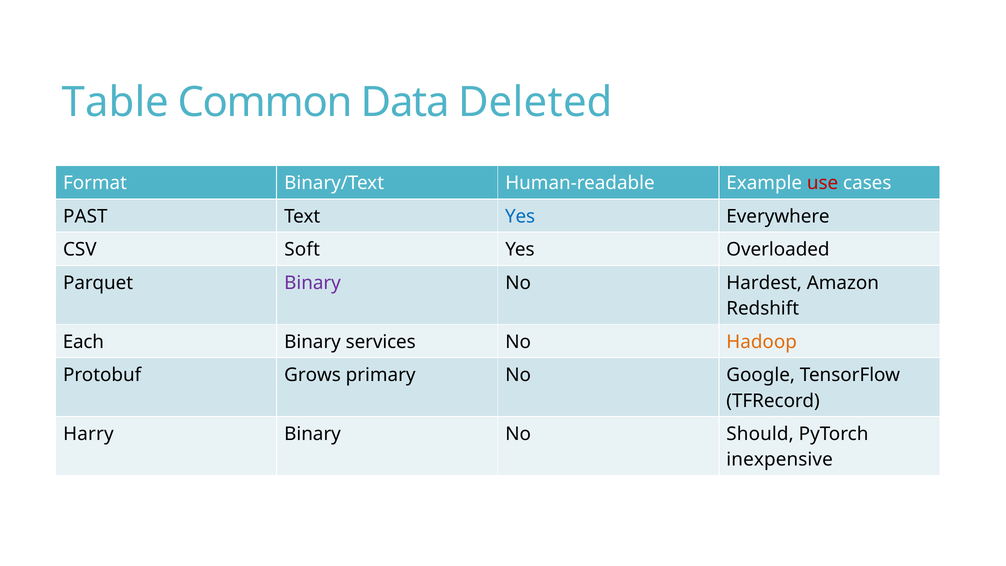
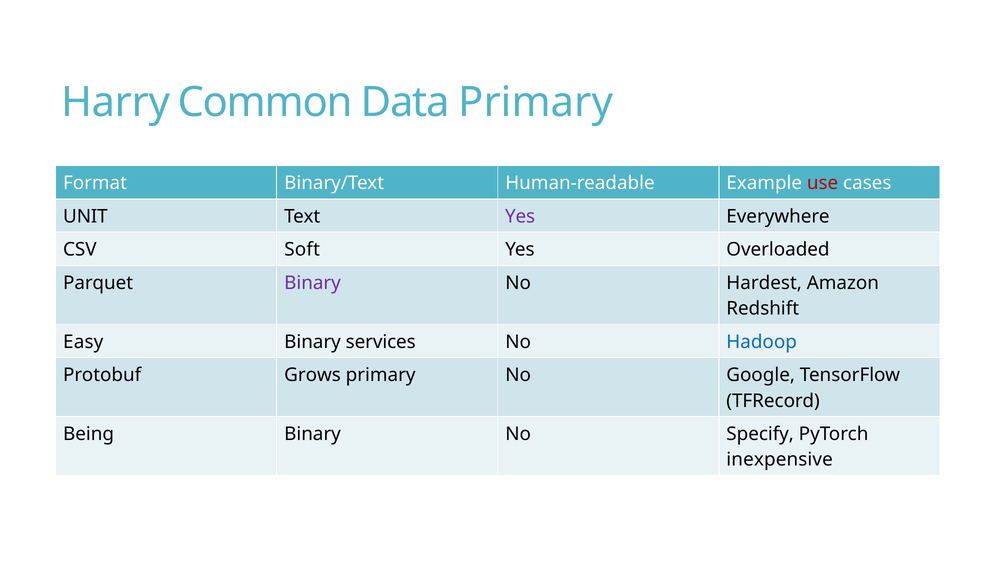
Table: Table -> Harry (116, 103)
Data Deleted: Deleted -> Primary (536, 103)
PAST: PAST -> UNIT (85, 216)
Yes colour: blue -> purple (520, 216)
Each: Each -> Easy (83, 342)
Hadoop colour: orange -> blue (762, 342)
Harry: Harry -> Being (89, 434)
Should: Should -> Specify (760, 434)
